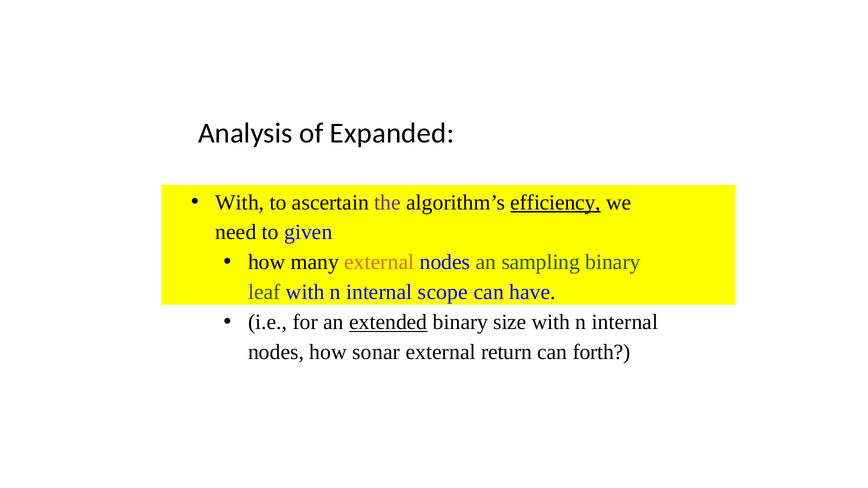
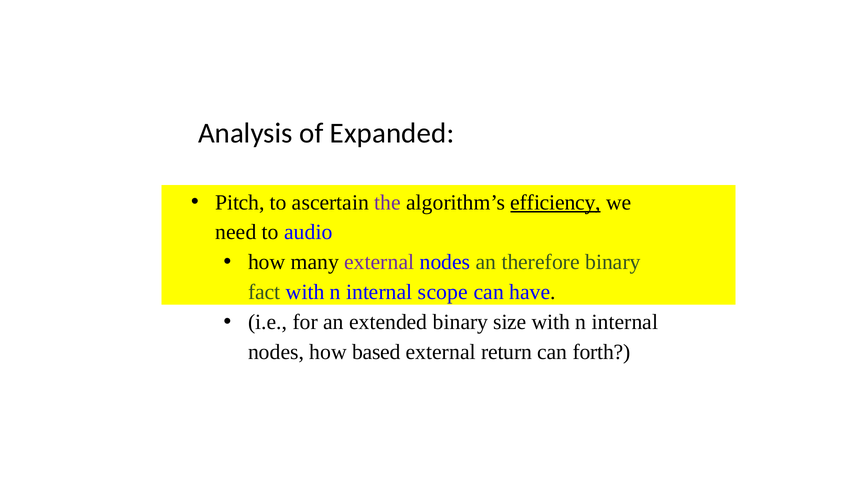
With: With -> Pitch (240, 203)
given: given -> audio (308, 232)
external colour: orange -> purple (379, 262)
sampling: sampling -> therefore (541, 262)
leaf: leaf -> fact (264, 292)
extended underline: present -> none (388, 322)
sonar: sonar -> based (376, 352)
